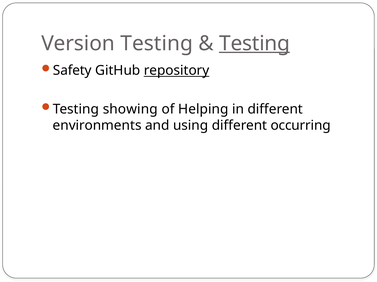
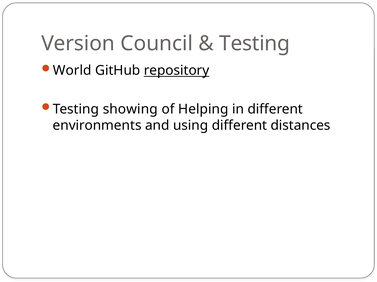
Version Testing: Testing -> Council (157, 44)
Testing underline: present -> none (255, 44)
Safety: Safety -> World (72, 71)
occurring: occurring -> distances (301, 126)
